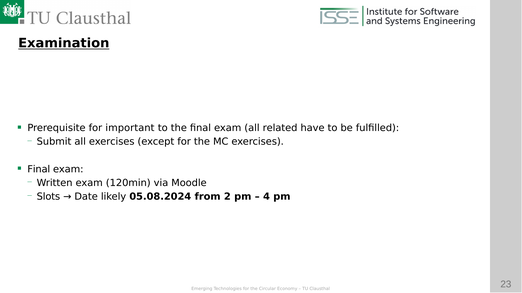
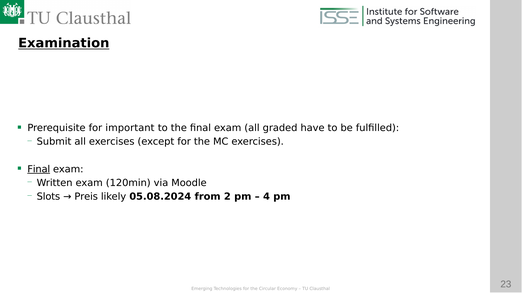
related: related -> graded (280, 128)
Final underline: none -> present (39, 169)
Date: Date -> Preis (86, 197)
